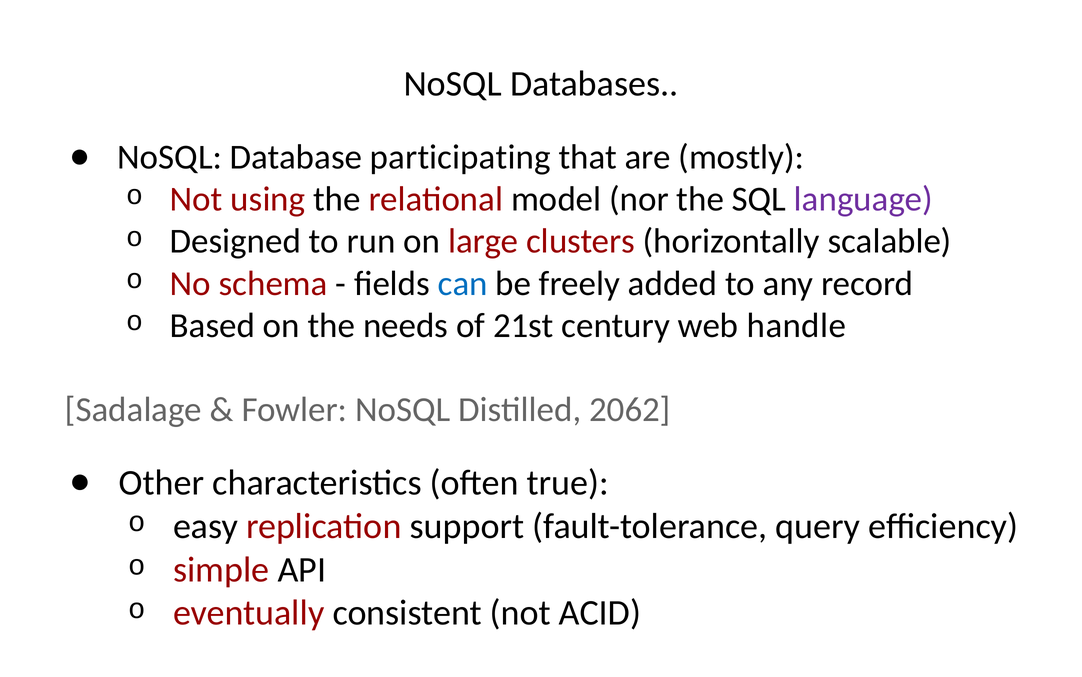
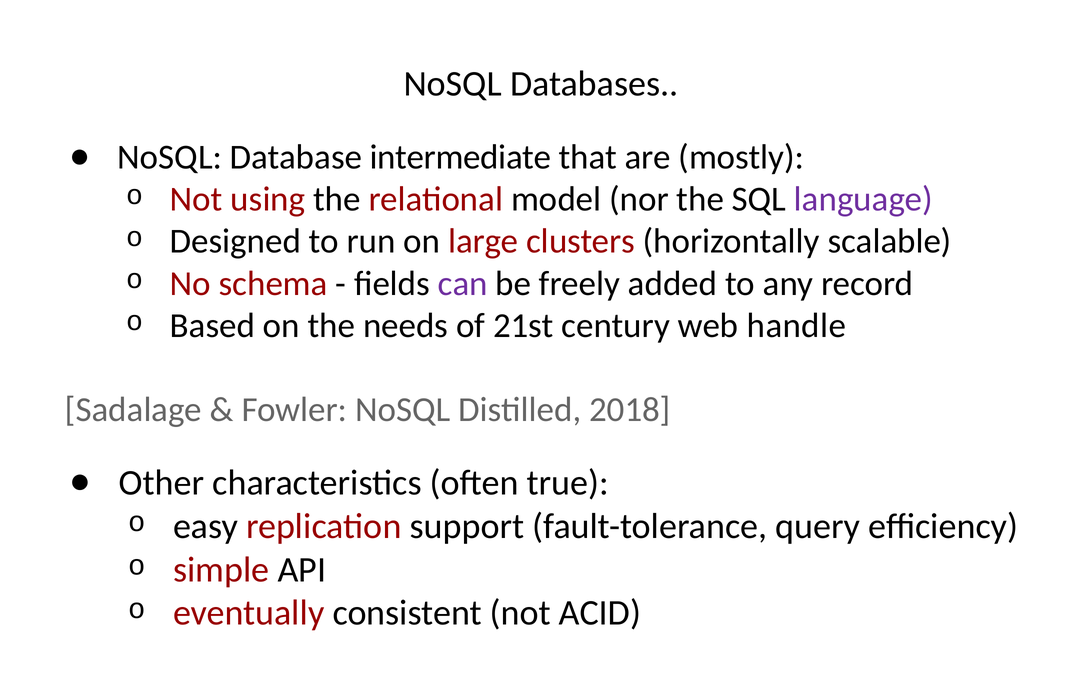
participating: participating -> intermediate (460, 157)
can colour: blue -> purple (463, 283)
2062: 2062 -> 2018 (630, 409)
